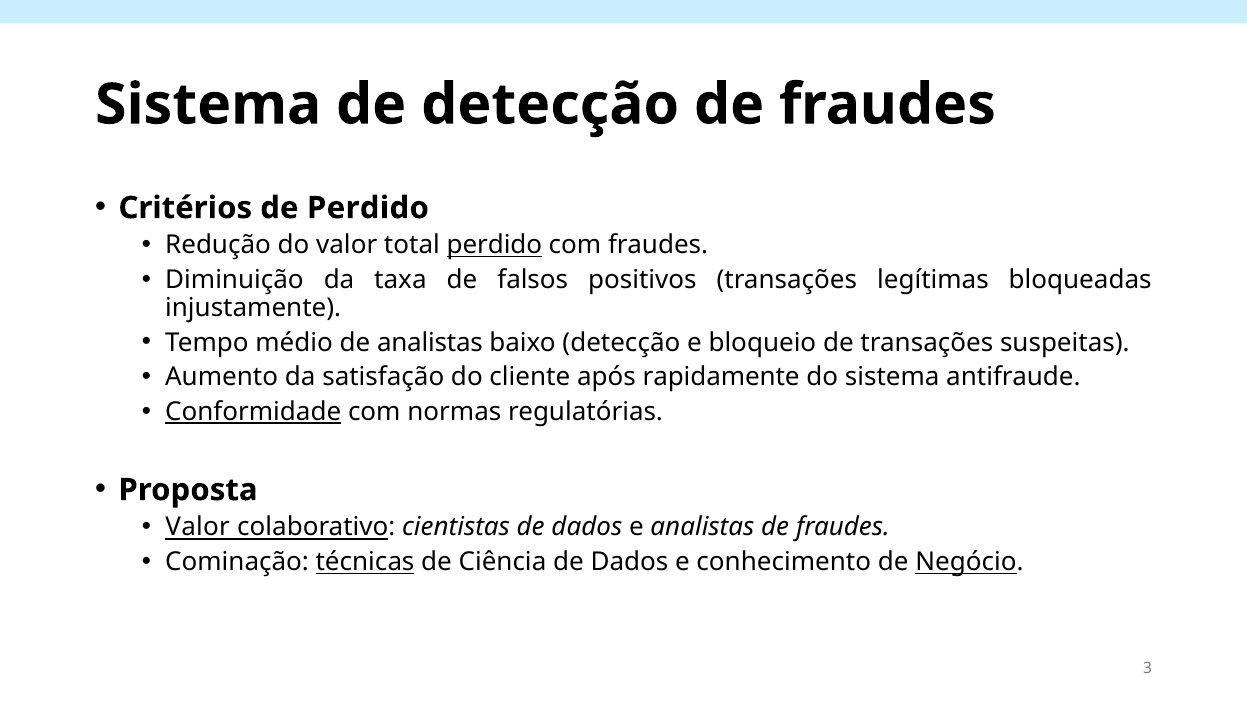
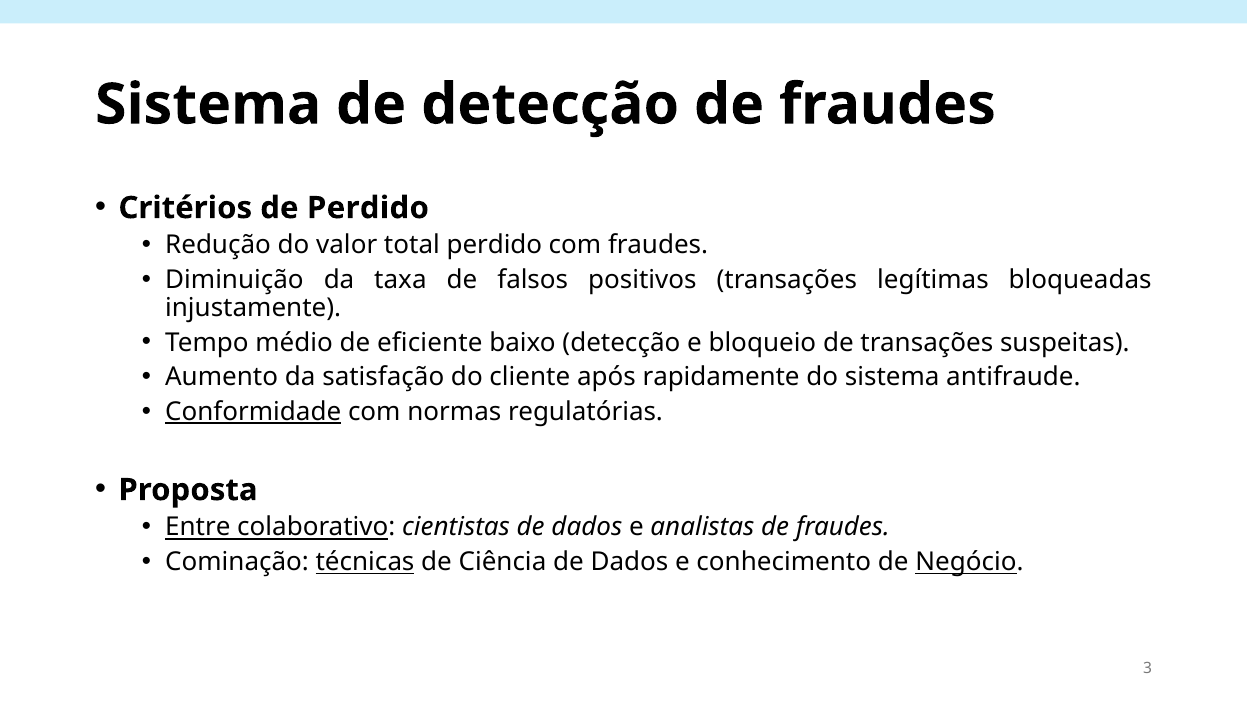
perdido underline: present -> none (494, 245)
de analistas: analistas -> eficiente (430, 343)
Valor: Valor -> Entre (198, 528)
